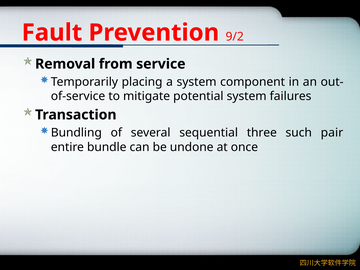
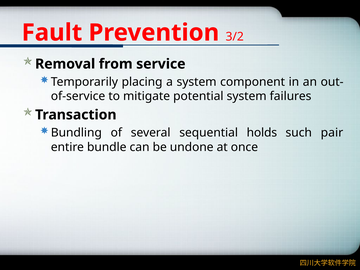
9/2: 9/2 -> 3/2 (235, 37)
three: three -> holds (262, 133)
